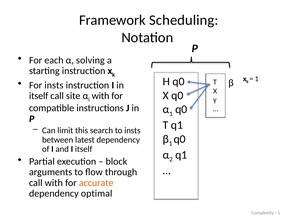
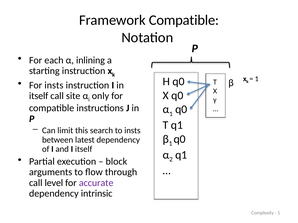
Framework Scheduling: Scheduling -> Compatible (184, 20)
solving: solving -> inlining (90, 60)
i with: with -> only (100, 96)
call with: with -> level (54, 183)
accurate colour: orange -> purple (96, 183)
optimal: optimal -> intrinsic (97, 194)
